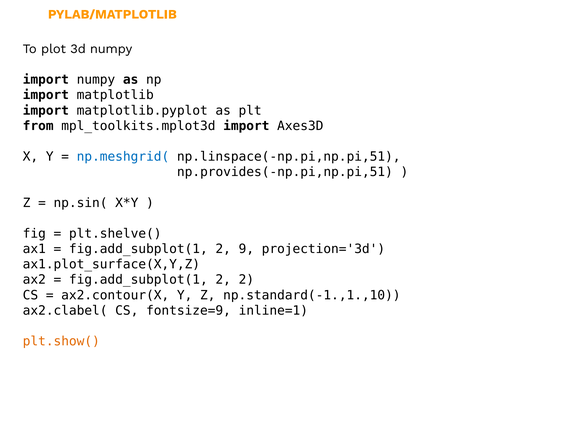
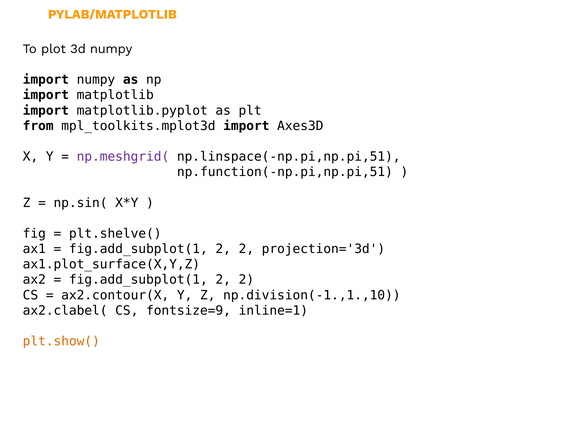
np.meshgrid( colour: blue -> purple (123, 157)
np.provides(-np.pi,np.pi,51: np.provides(-np.pi,np.pi,51 -> np.function(-np.pi,np.pi,51 (285, 172)
9: 9 -> 2 (246, 249)
np.standard(-1.,1.,10: np.standard(-1.,1.,10 -> np.division(-1.,1.,10 (312, 295)
